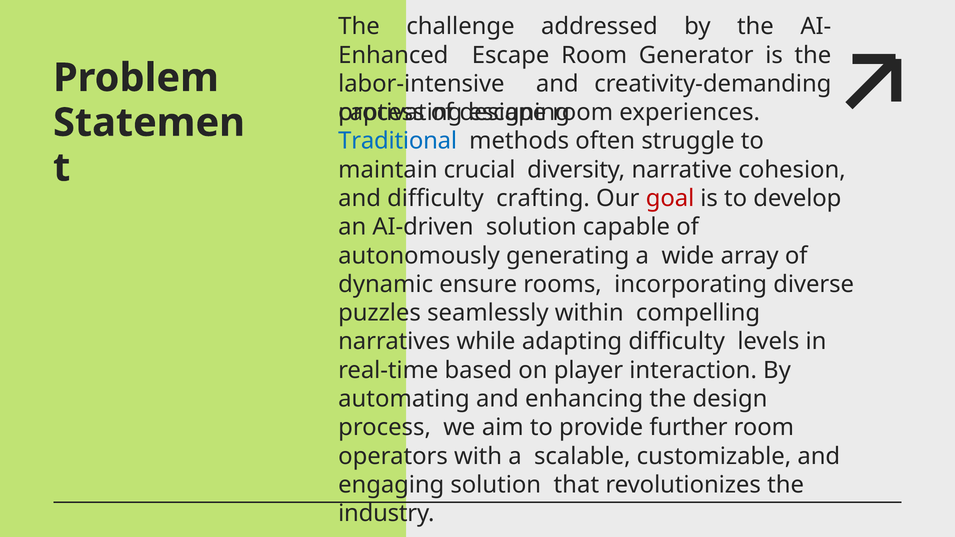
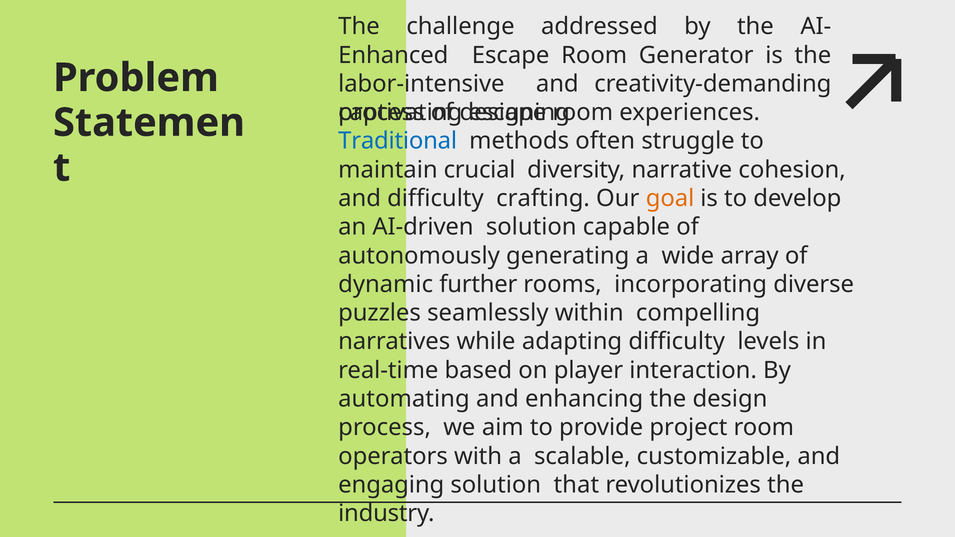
goal colour: red -> orange (670, 198)
ensure: ensure -> further (478, 284)
further: further -> project (688, 428)
